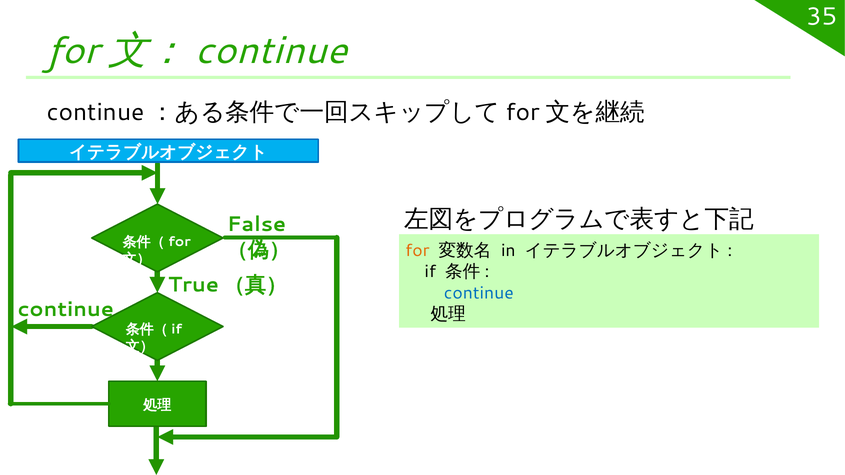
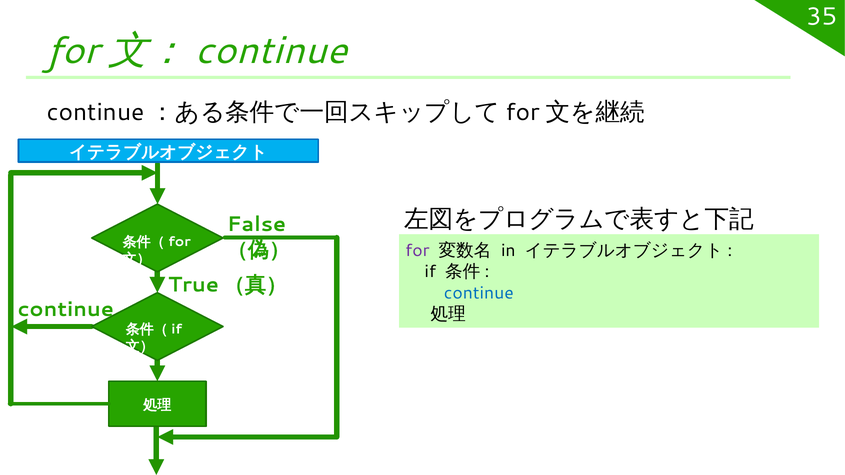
for colour: orange -> purple (417, 251)
